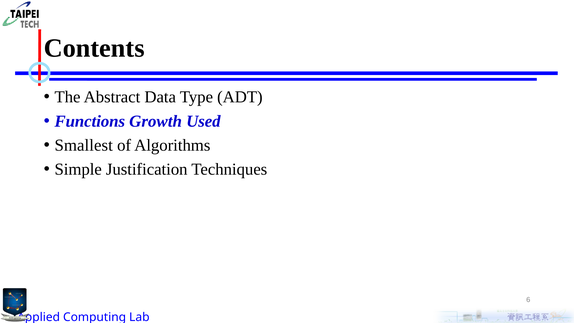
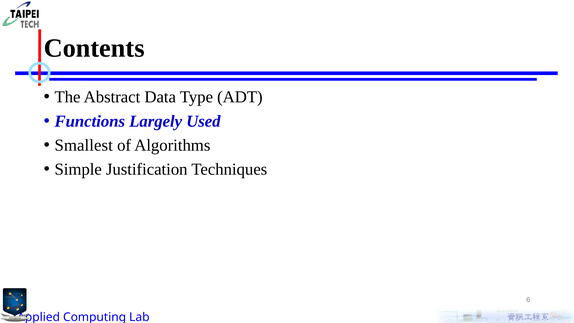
Growth: Growth -> Largely (156, 121)
